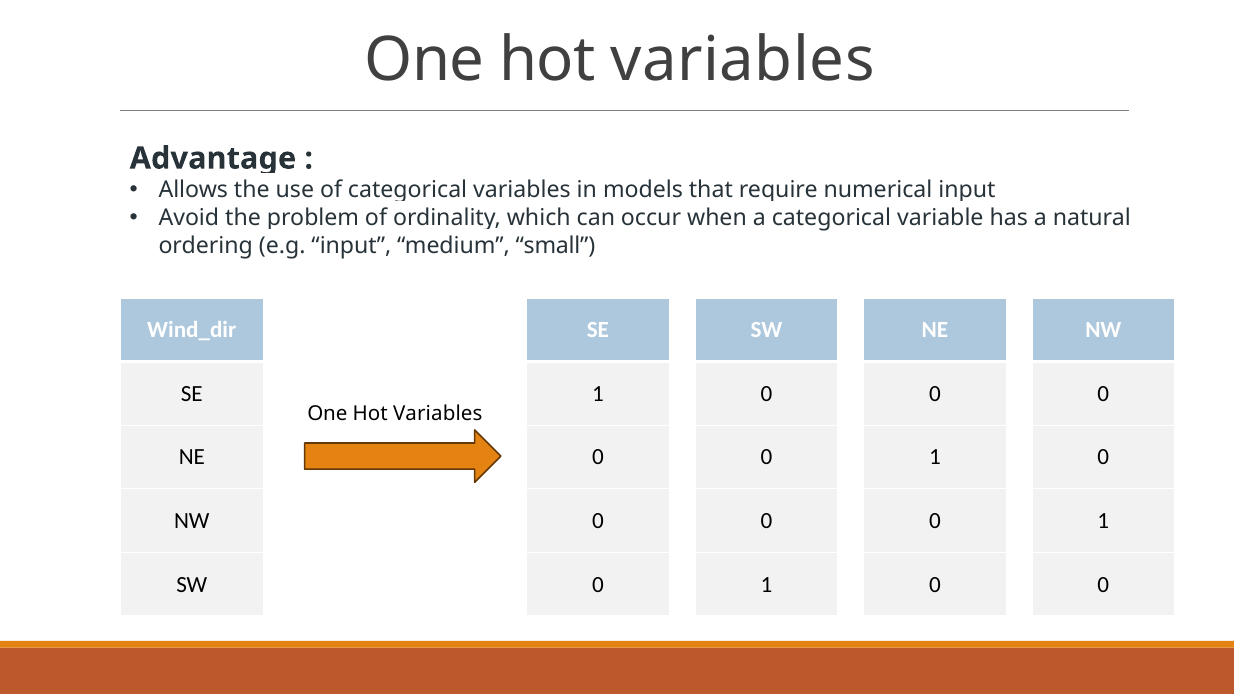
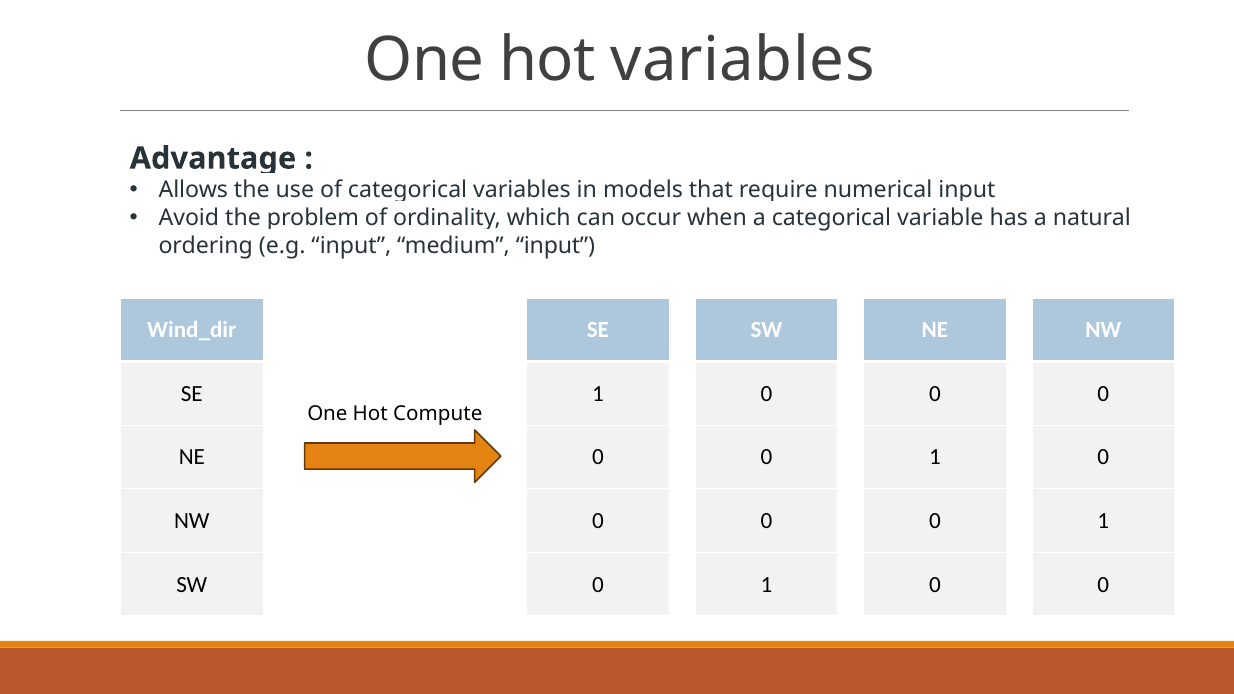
medium small: small -> input (555, 246)
Variables: Variables -> Compute (438, 414)
